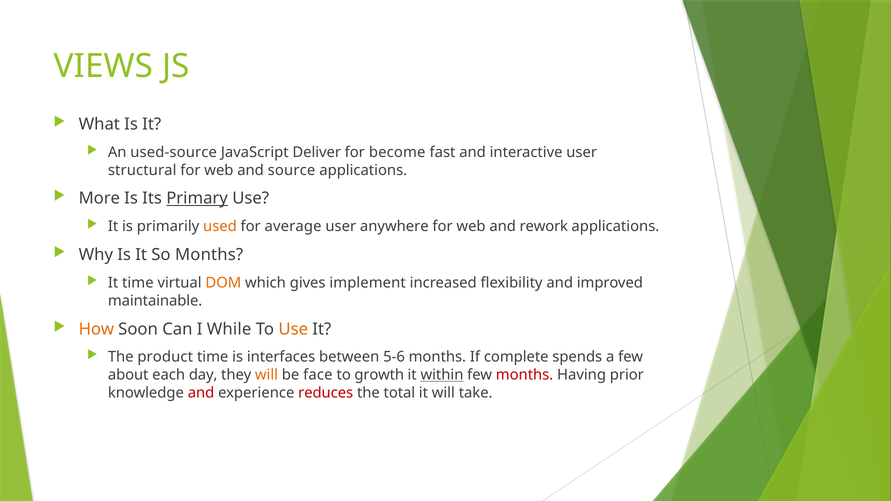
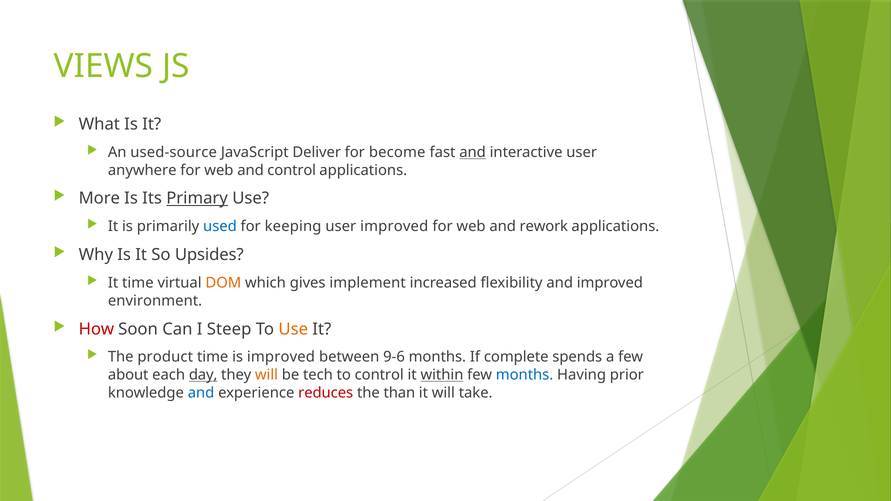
and underline: none -> present (473, 152)
structural: structural -> anywhere (142, 170)
and source: source -> control (292, 170)
used colour: orange -> blue (220, 227)
average: average -> keeping (293, 227)
user anywhere: anywhere -> improved (394, 227)
So Months: Months -> Upsides (209, 255)
maintainable: maintainable -> environment (155, 301)
How colour: orange -> red (96, 329)
While: While -> Steep (229, 329)
is interfaces: interfaces -> improved (281, 357)
5-6: 5-6 -> 9-6 (394, 357)
day underline: none -> present (203, 375)
face: face -> tech (318, 375)
to growth: growth -> control (379, 375)
months colour: red -> blue (525, 375)
and colour: red -> blue (201, 393)
total: total -> than (399, 393)
